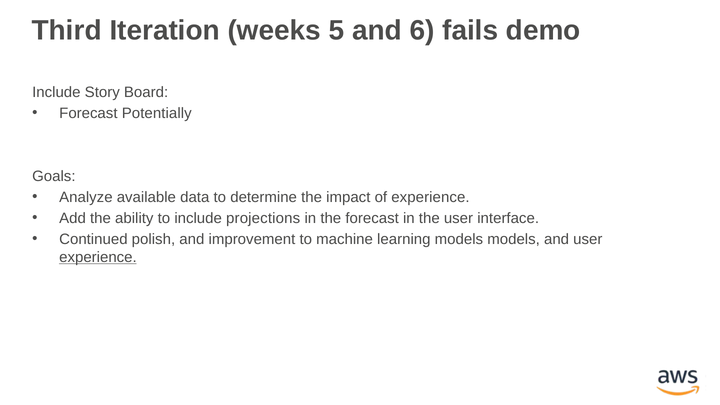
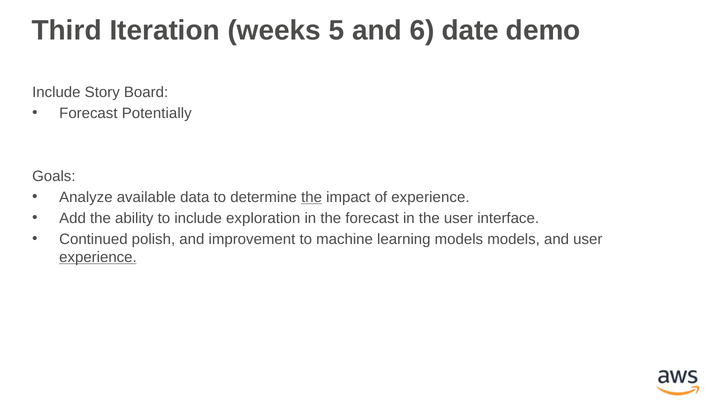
fails: fails -> date (470, 31)
the underline: none -> present (312, 197)
projections: projections -> exploration (263, 218)
